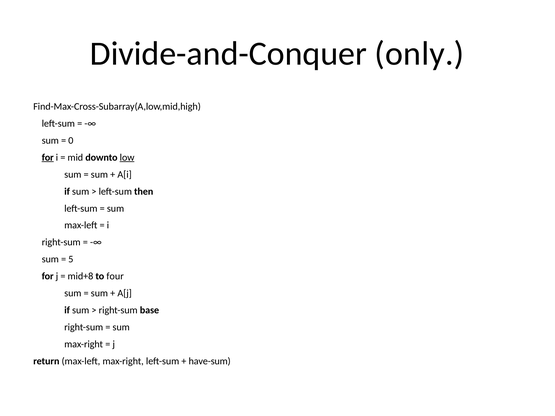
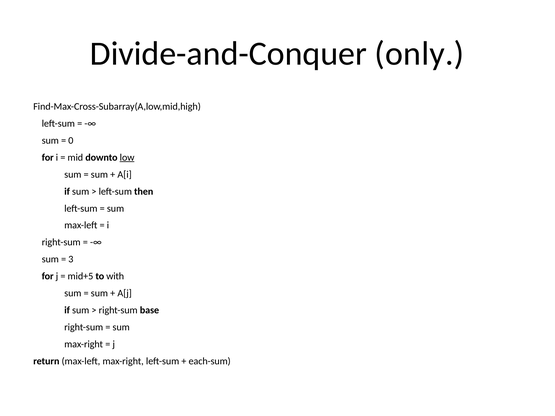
for underline: present -> none (48, 158)
5: 5 -> 3 (71, 259)
mid+8: mid+8 -> mid+5 (80, 276)
four: four -> with (115, 276)
have-sum: have-sum -> each-sum (210, 361)
